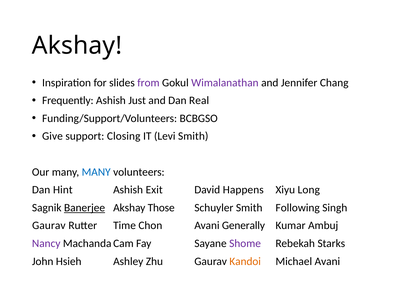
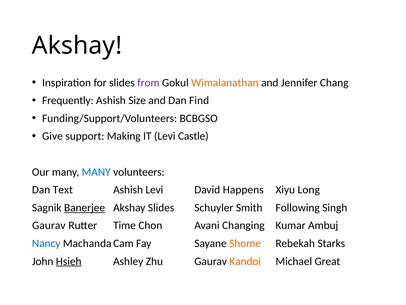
Wimalanathan colour: purple -> orange (225, 82)
Just: Just -> Size (137, 100)
Real: Real -> Find (199, 100)
Closing: Closing -> Making (124, 136)
Levi Smith: Smith -> Castle (193, 136)
Hint: Hint -> Text (63, 190)
Ashish Exit: Exit -> Levi (154, 190)
Akshay Those: Those -> Slides (161, 207)
Generally: Generally -> Changing (243, 225)
Nancy colour: purple -> blue (46, 243)
Shome colour: purple -> orange (245, 243)
Hsieh underline: none -> present (69, 261)
Michael Avani: Avani -> Great (327, 261)
